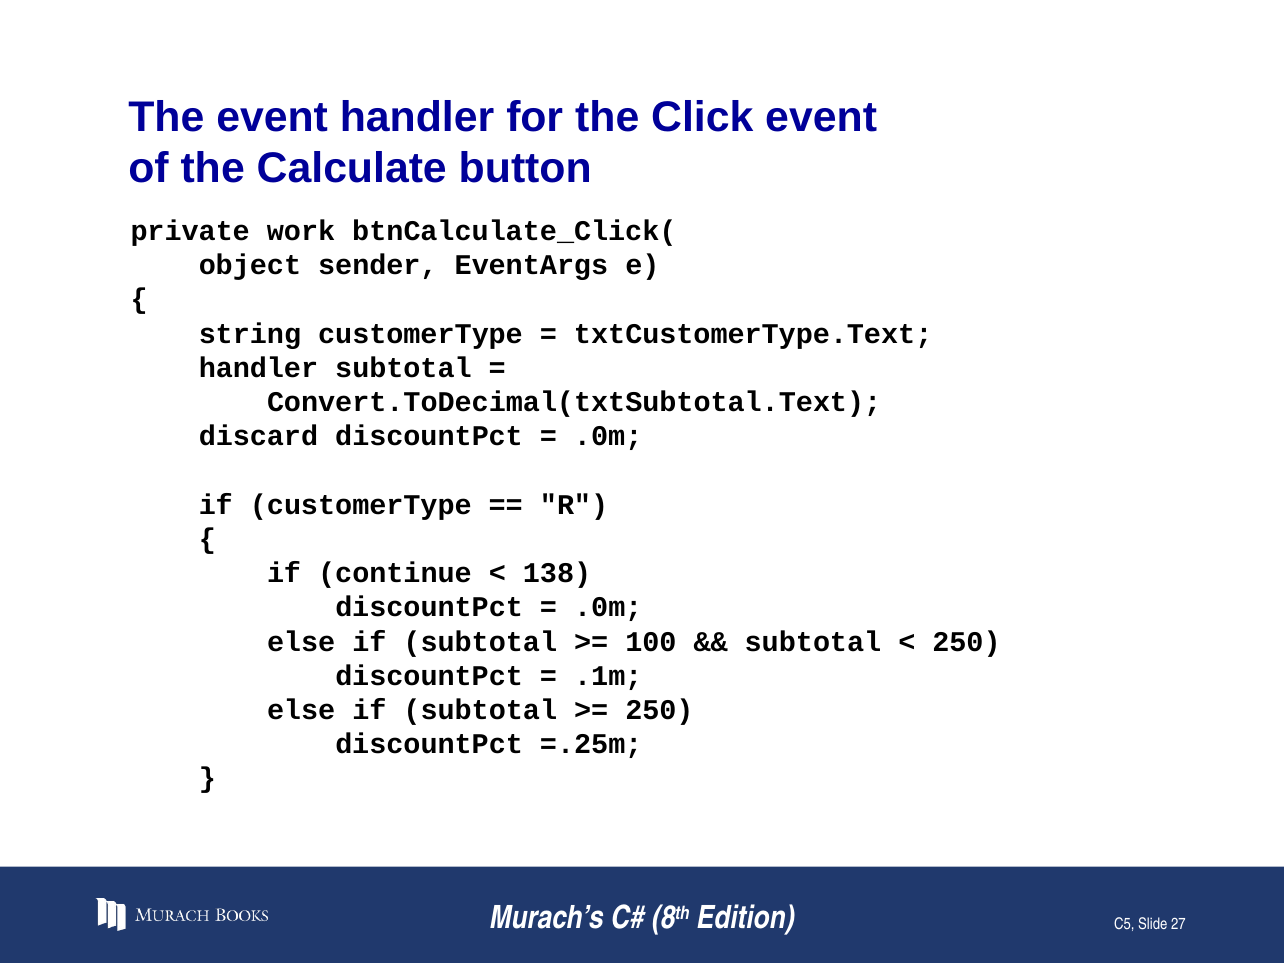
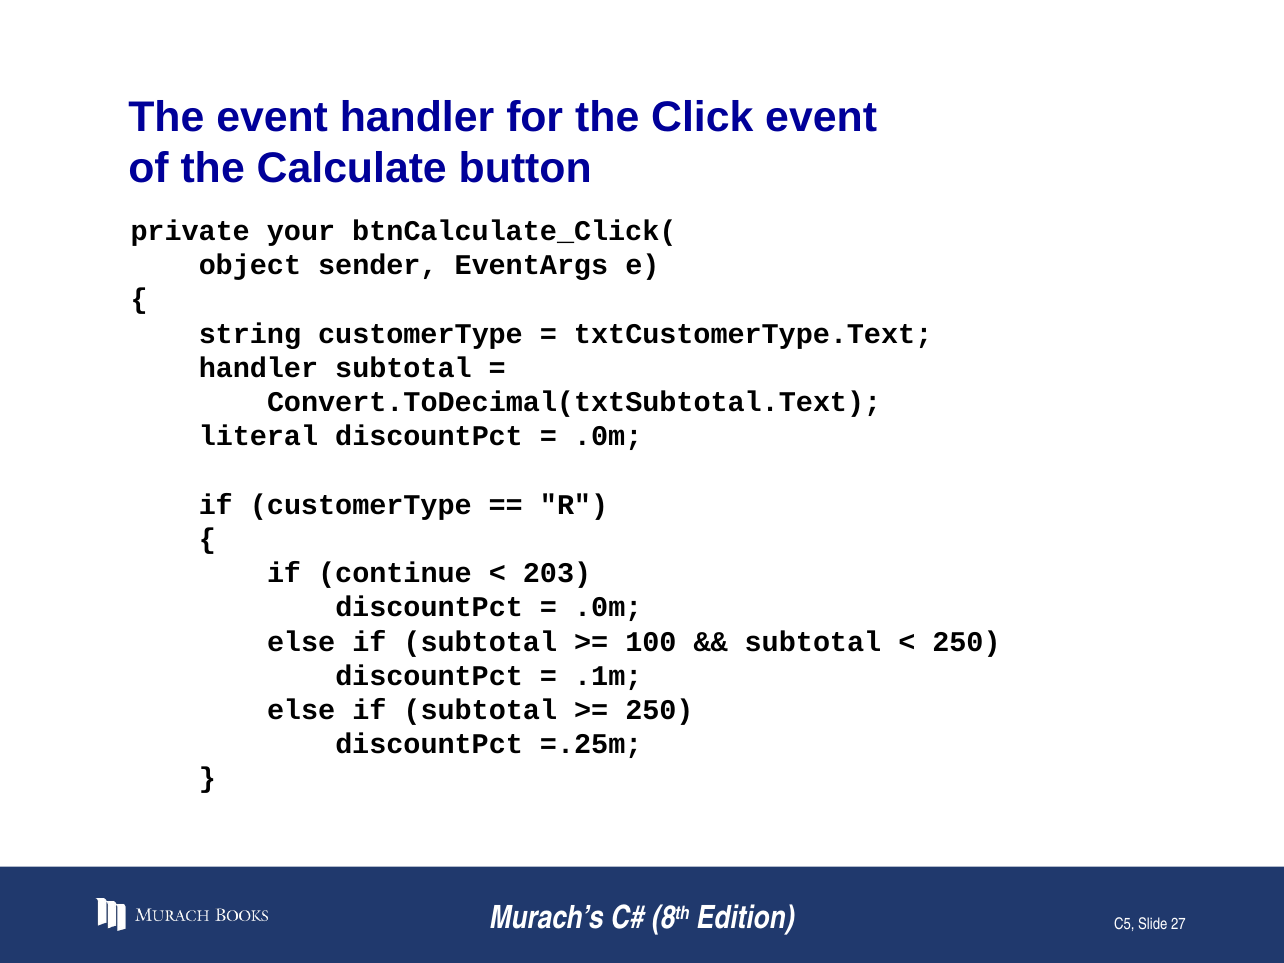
work: work -> your (301, 231)
discard: discard -> literal (258, 436)
138: 138 -> 203 (557, 573)
